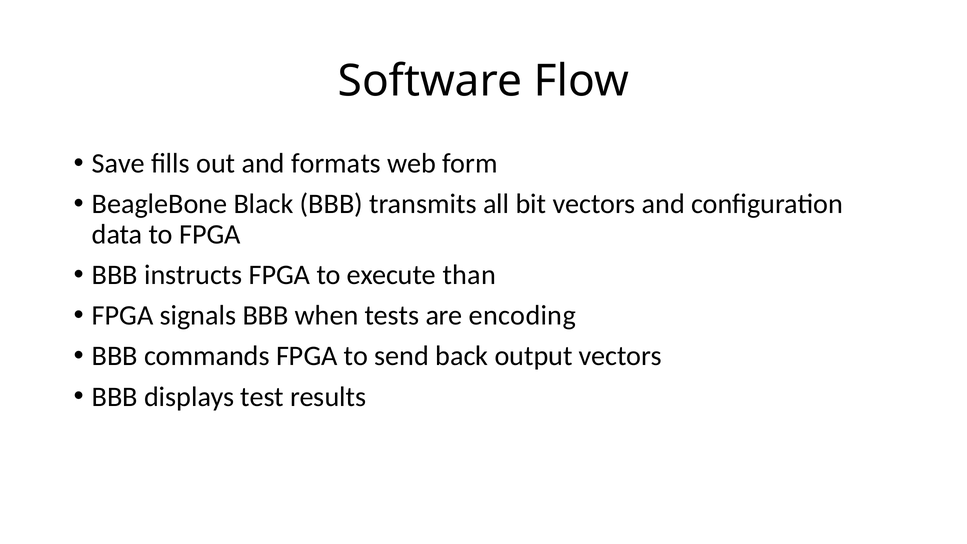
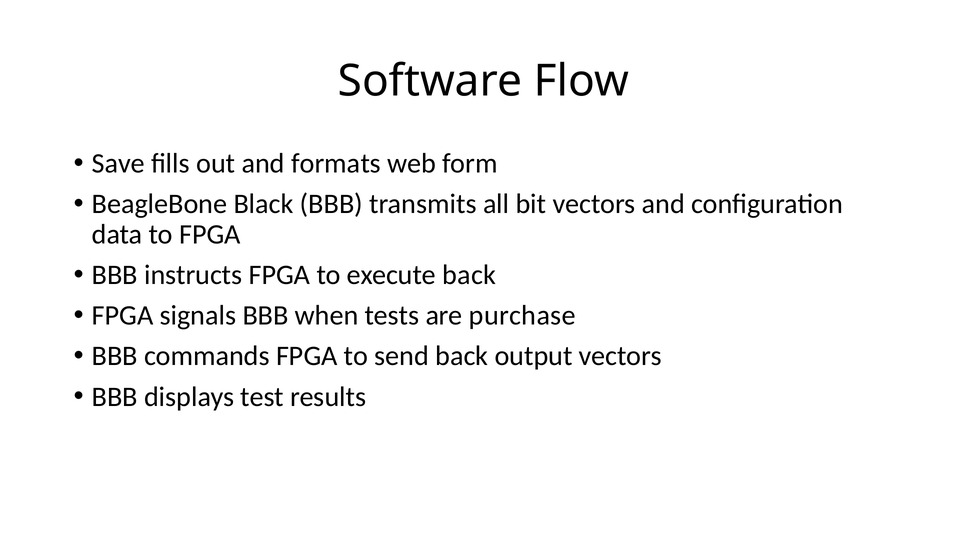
execute than: than -> back (469, 275)
encoding: encoding -> purchase (522, 316)
